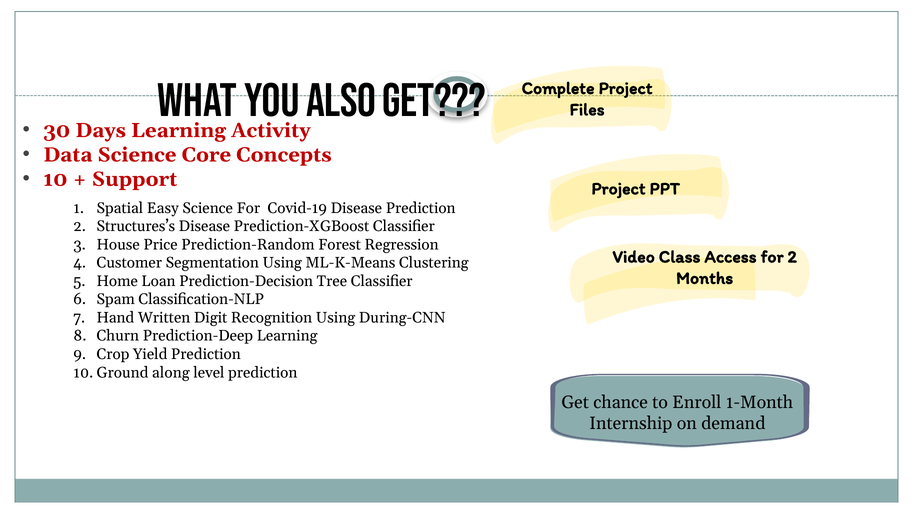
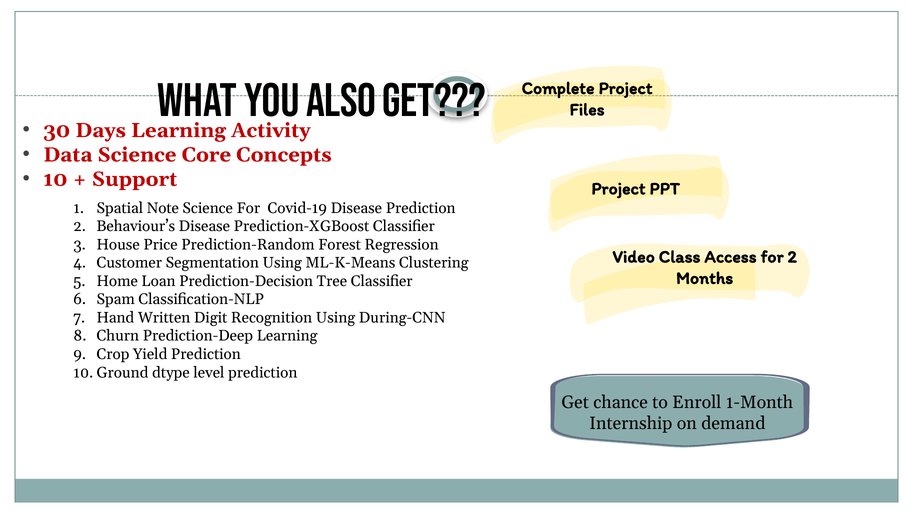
Easy: Easy -> Note (163, 208)
Structures’s: Structures’s -> Behaviour’s (136, 226)
along: along -> dtype (171, 373)
